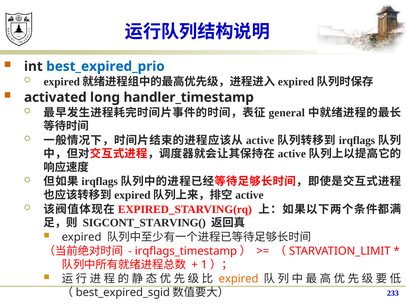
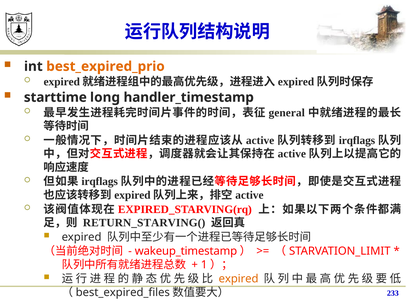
best_expired_prio colour: blue -> orange (105, 66)
activated: activated -> starttime (55, 97)
SIGCONT_STARVING(: SIGCONT_STARVING( -> RETURN_STARVING( (144, 223)
irqflags_timestamp: irqflags_timestamp -> wakeup_timestamp (186, 251)
best_expired_sgid: best_expired_sgid -> best_expired_files (123, 293)
